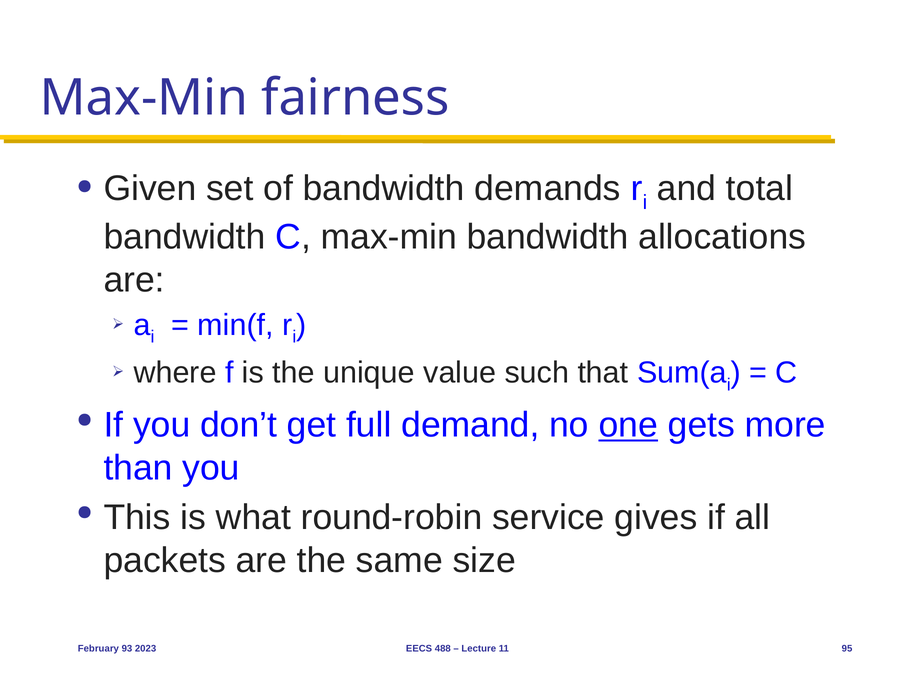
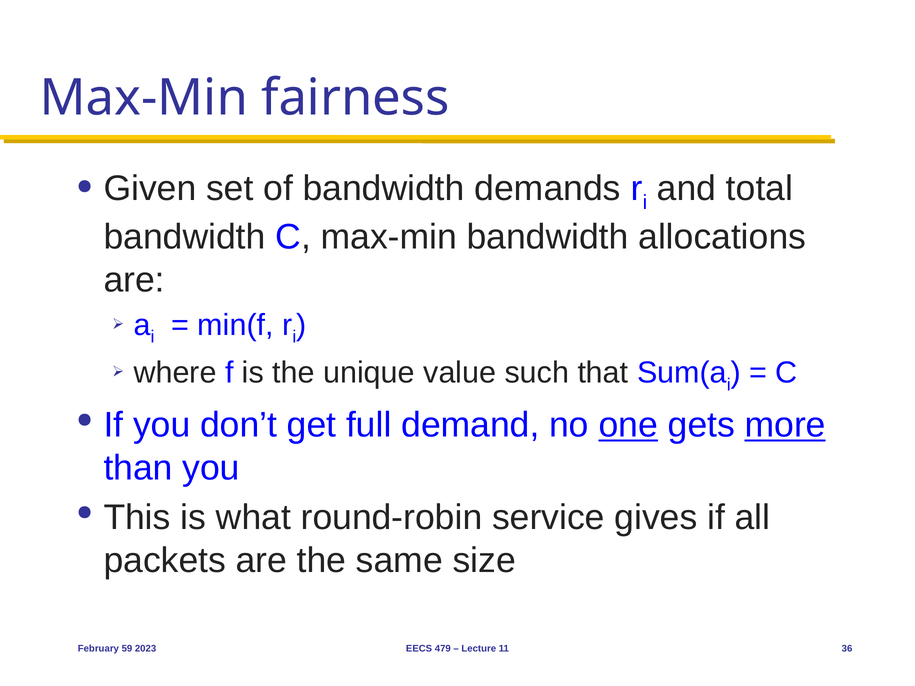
more underline: none -> present (785, 425)
93: 93 -> 59 (127, 649)
488: 488 -> 479 (443, 649)
95: 95 -> 36 (847, 649)
